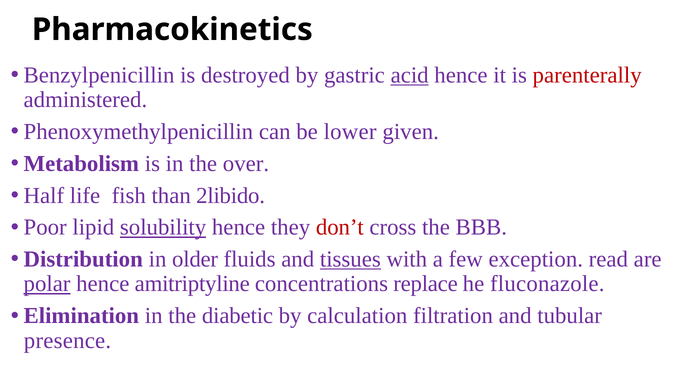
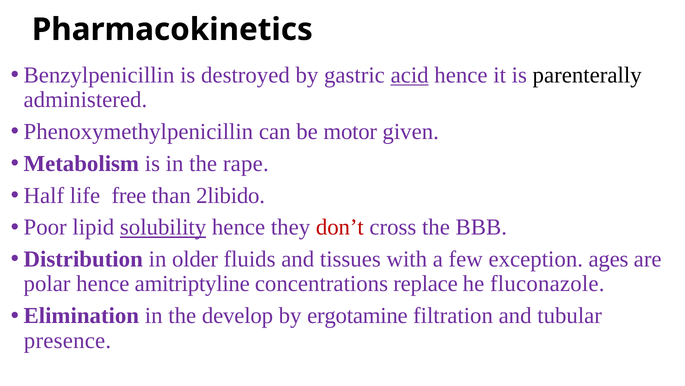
parenterally colour: red -> black (587, 75)
lower: lower -> motor (350, 131)
over: over -> rape (246, 163)
fish: fish -> free (129, 195)
tissues underline: present -> none (350, 259)
read: read -> ages (609, 259)
polar underline: present -> none (47, 283)
diabetic: diabetic -> develop (238, 315)
calculation: calculation -> ergotamine (357, 315)
